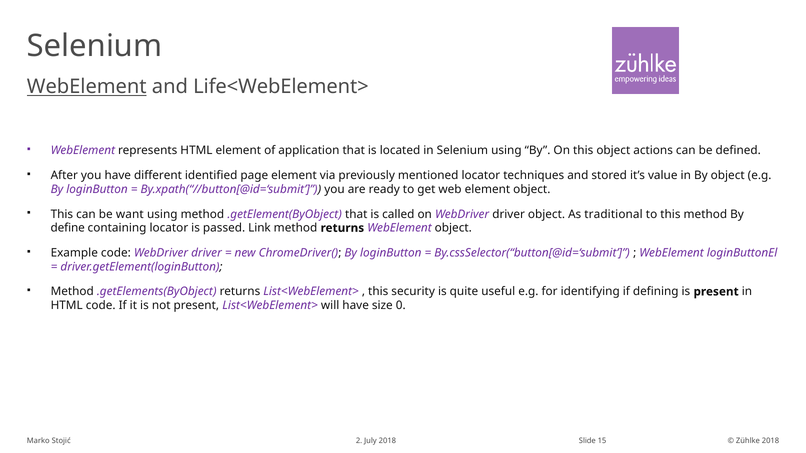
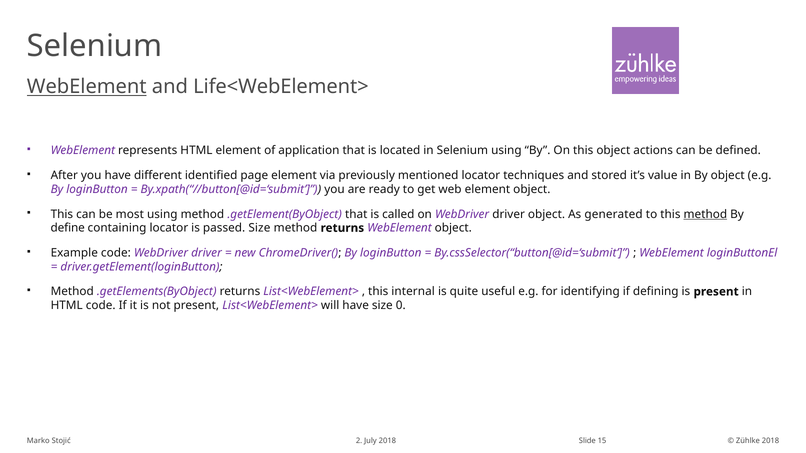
want: want -> most (130, 214)
traditional: traditional -> generated (614, 214)
method underline: none -> present (705, 214)
passed Link: Link -> Size (259, 228)
security: security -> internal (413, 292)
